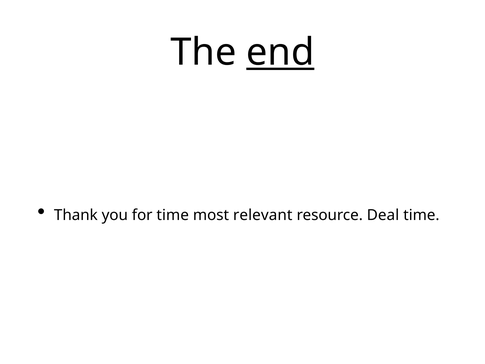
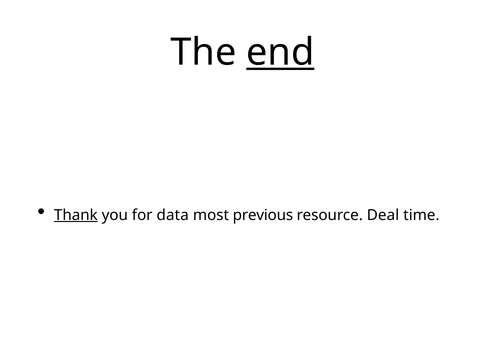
Thank underline: none -> present (76, 215)
for time: time -> data (173, 215)
relevant: relevant -> previous (263, 215)
